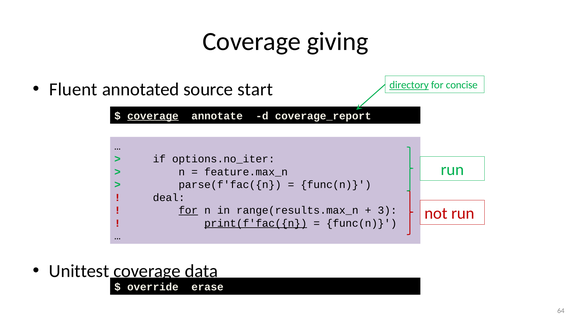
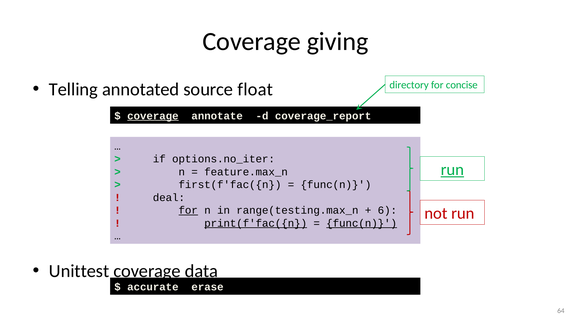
Fluent: Fluent -> Telling (73, 89)
start: start -> float (255, 89)
directory underline: present -> none (409, 85)
run underline: none -> present (452, 170)
parse(f'fac({n: parse(f'fac({n -> first(f'fac({n (230, 185)
range(results.max_n: range(results.max_n -> range(testing.max_n (297, 210)
3: 3 -> 6 (387, 210)
func(n underline: none -> present (362, 223)
override: override -> accurate (153, 287)
